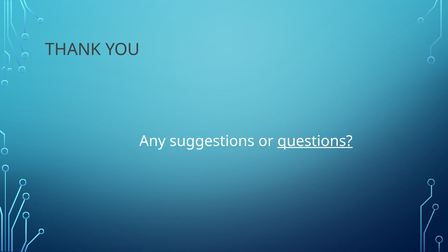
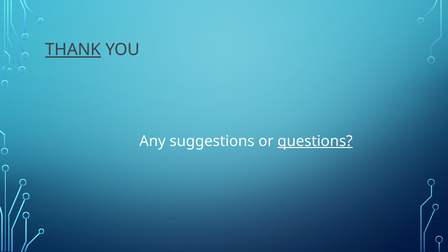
THANK underline: none -> present (73, 50)
